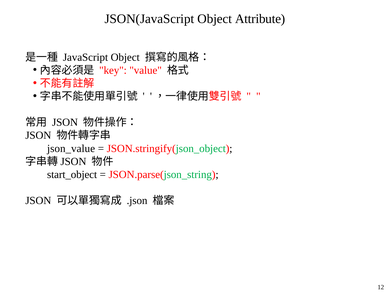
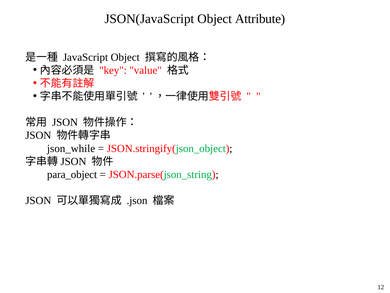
json_value: json_value -> json_while (71, 148)
start_object: start_object -> para_object (72, 174)
